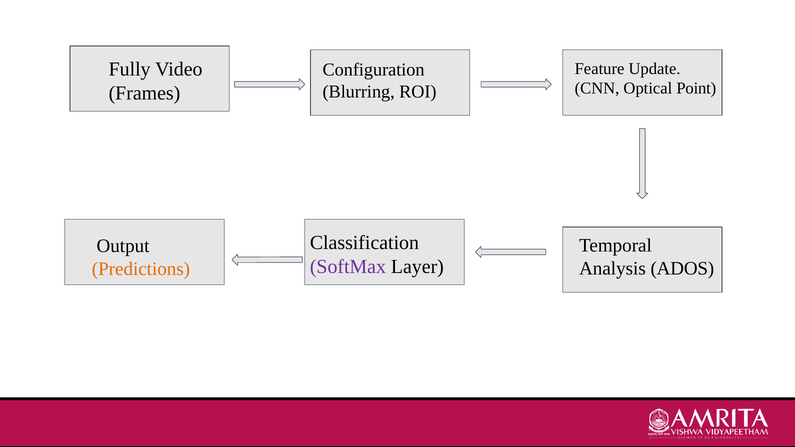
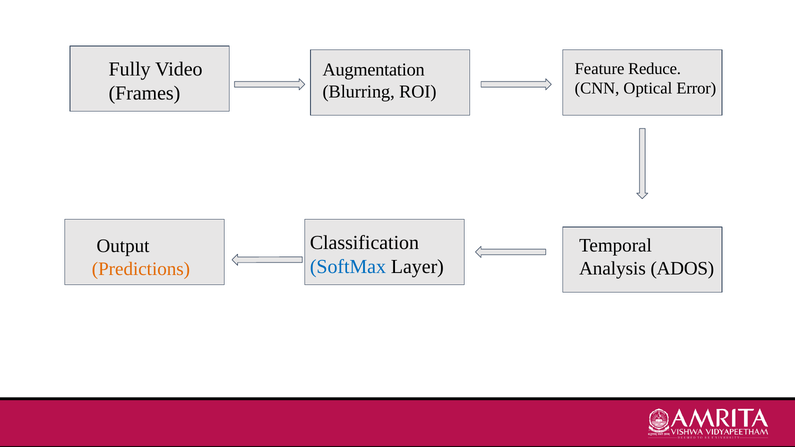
Update: Update -> Reduce (655, 69)
Configuration: Configuration -> Augmentation (374, 70)
Point: Point -> Error (696, 89)
SoftMax colour: purple -> blue (348, 267)
